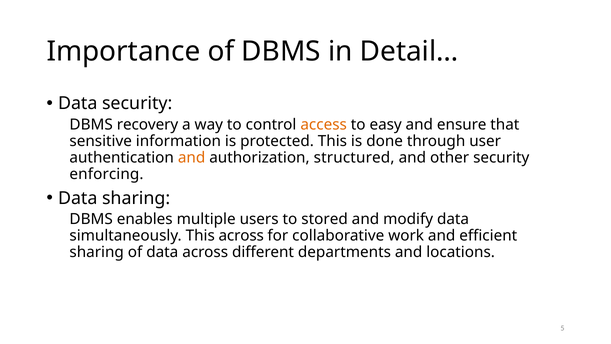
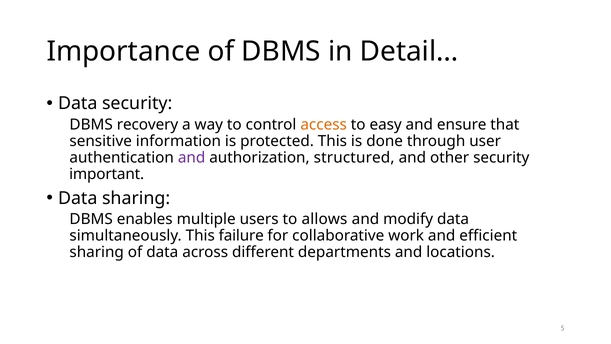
and colour: orange -> purple (192, 157)
enforcing: enforcing -> important (107, 174)
stored: stored -> allows (324, 219)
This across: across -> failure (241, 236)
